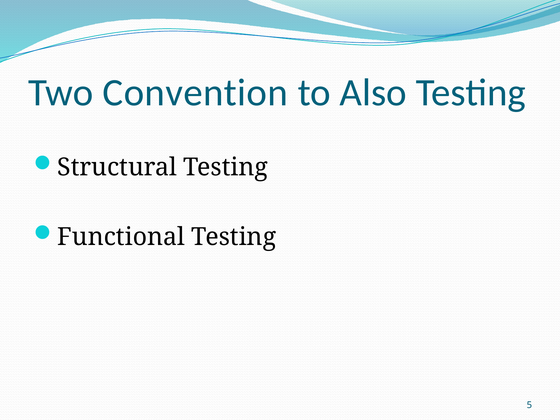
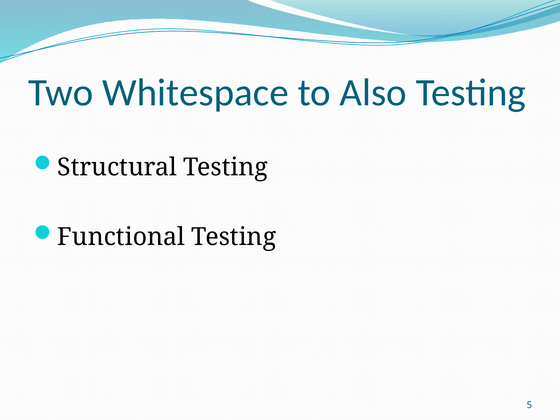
Convention: Convention -> Whitespace (195, 93)
